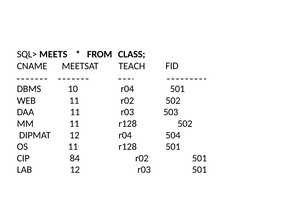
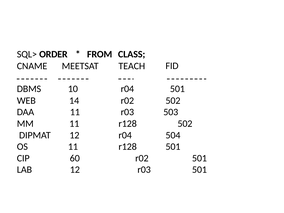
MEETS: MEETS -> ORDER (53, 54)
WEB 11: 11 -> 14 (74, 101)
84: 84 -> 60 (75, 158)
